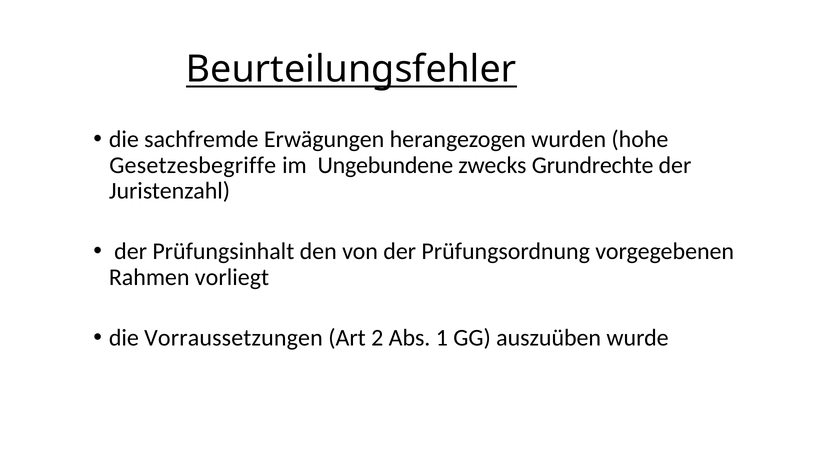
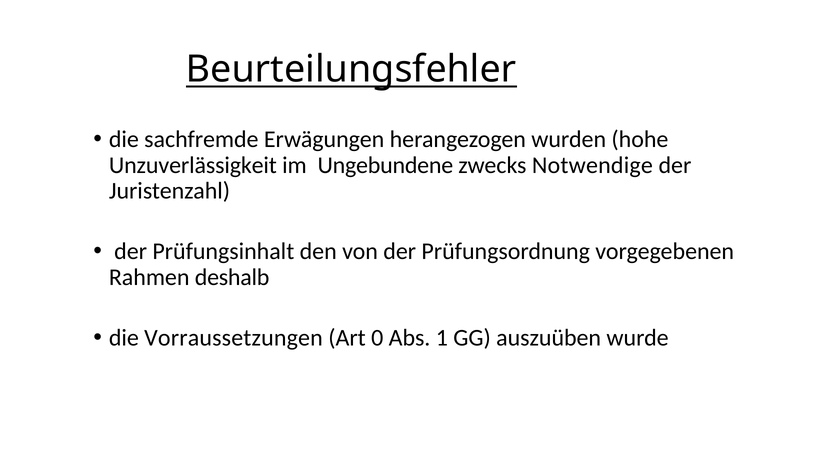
Gesetzesbegriffe: Gesetzesbegriffe -> Unzuverlässigkeit (193, 165)
Grundrechte: Grundrechte -> Notwendige (592, 165)
vorliegt: vorliegt -> deshalb (232, 277)
2: 2 -> 0 (377, 337)
